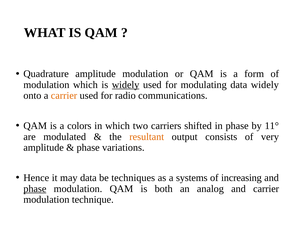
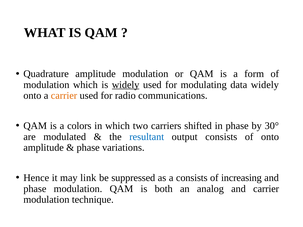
11°: 11° -> 30° (272, 126)
resultant colour: orange -> blue (147, 137)
of very: very -> onto (270, 137)
may data: data -> link (88, 178)
techniques: techniques -> suppressed (133, 178)
a systems: systems -> consists (192, 178)
phase underline: present -> none (35, 189)
